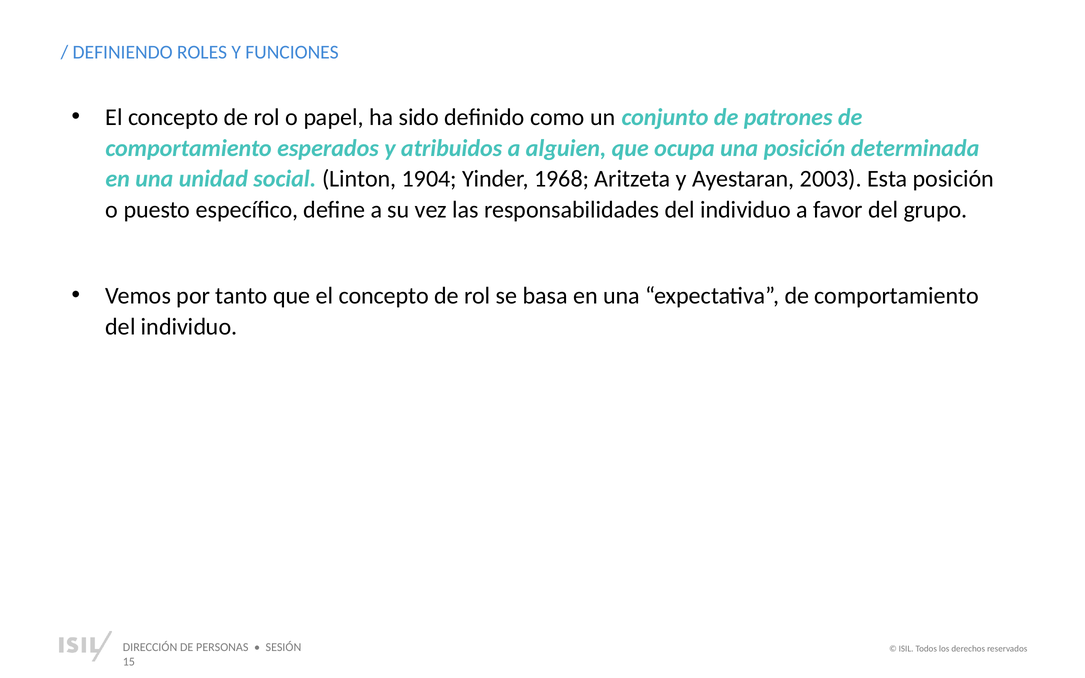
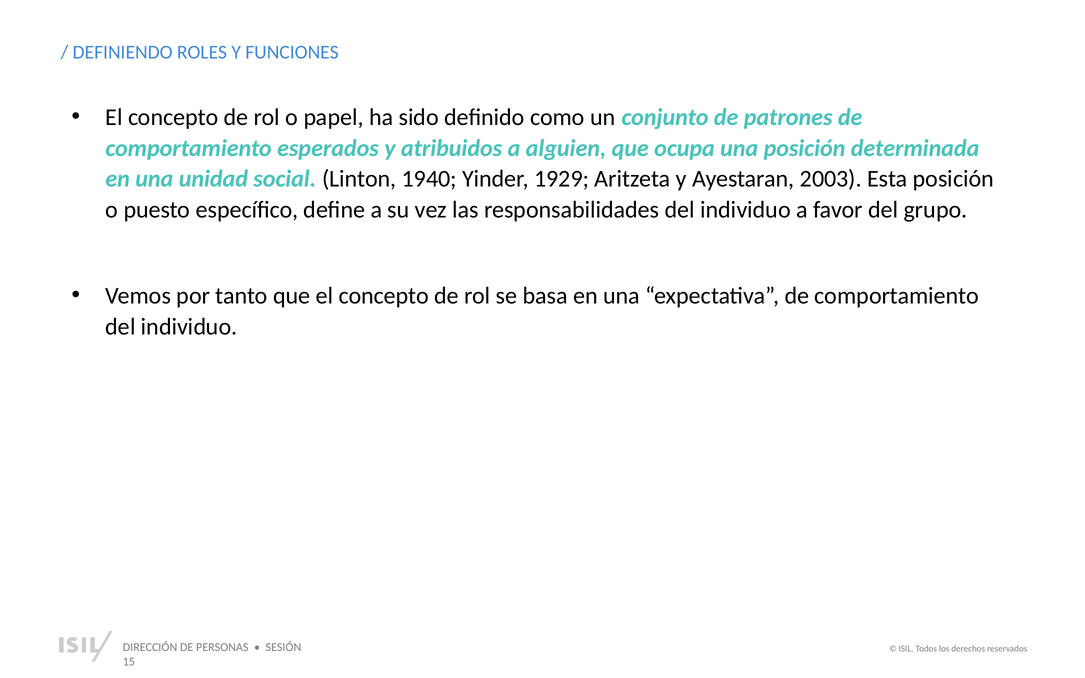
1904: 1904 -> 1940 (429, 179)
1968: 1968 -> 1929 (562, 179)
